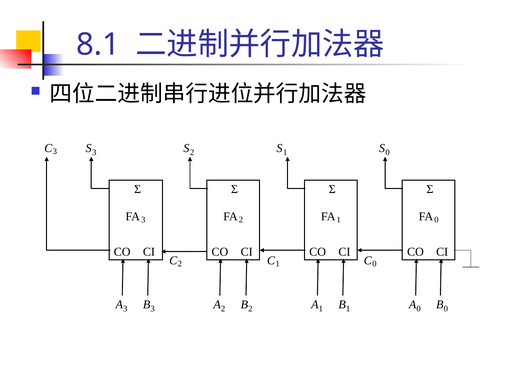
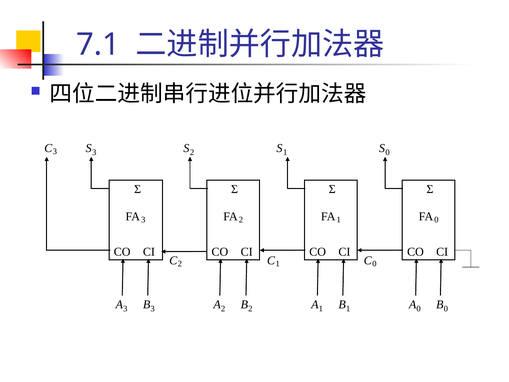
8.1: 8.1 -> 7.1 (98, 45)
